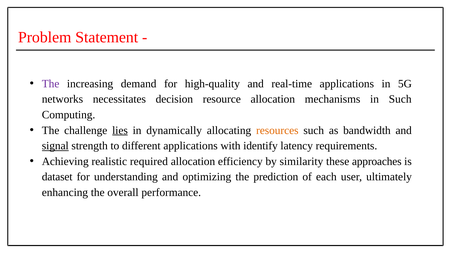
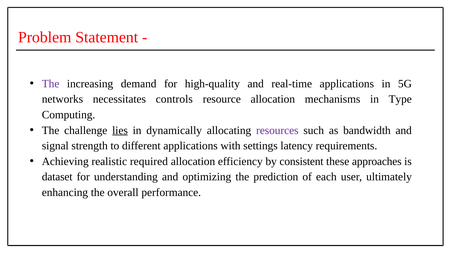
decision: decision -> controls (174, 99)
in Such: Such -> Type (400, 99)
resources colour: orange -> purple (277, 130)
signal underline: present -> none (55, 146)
identify: identify -> settings (260, 146)
similarity: similarity -> consistent (302, 161)
